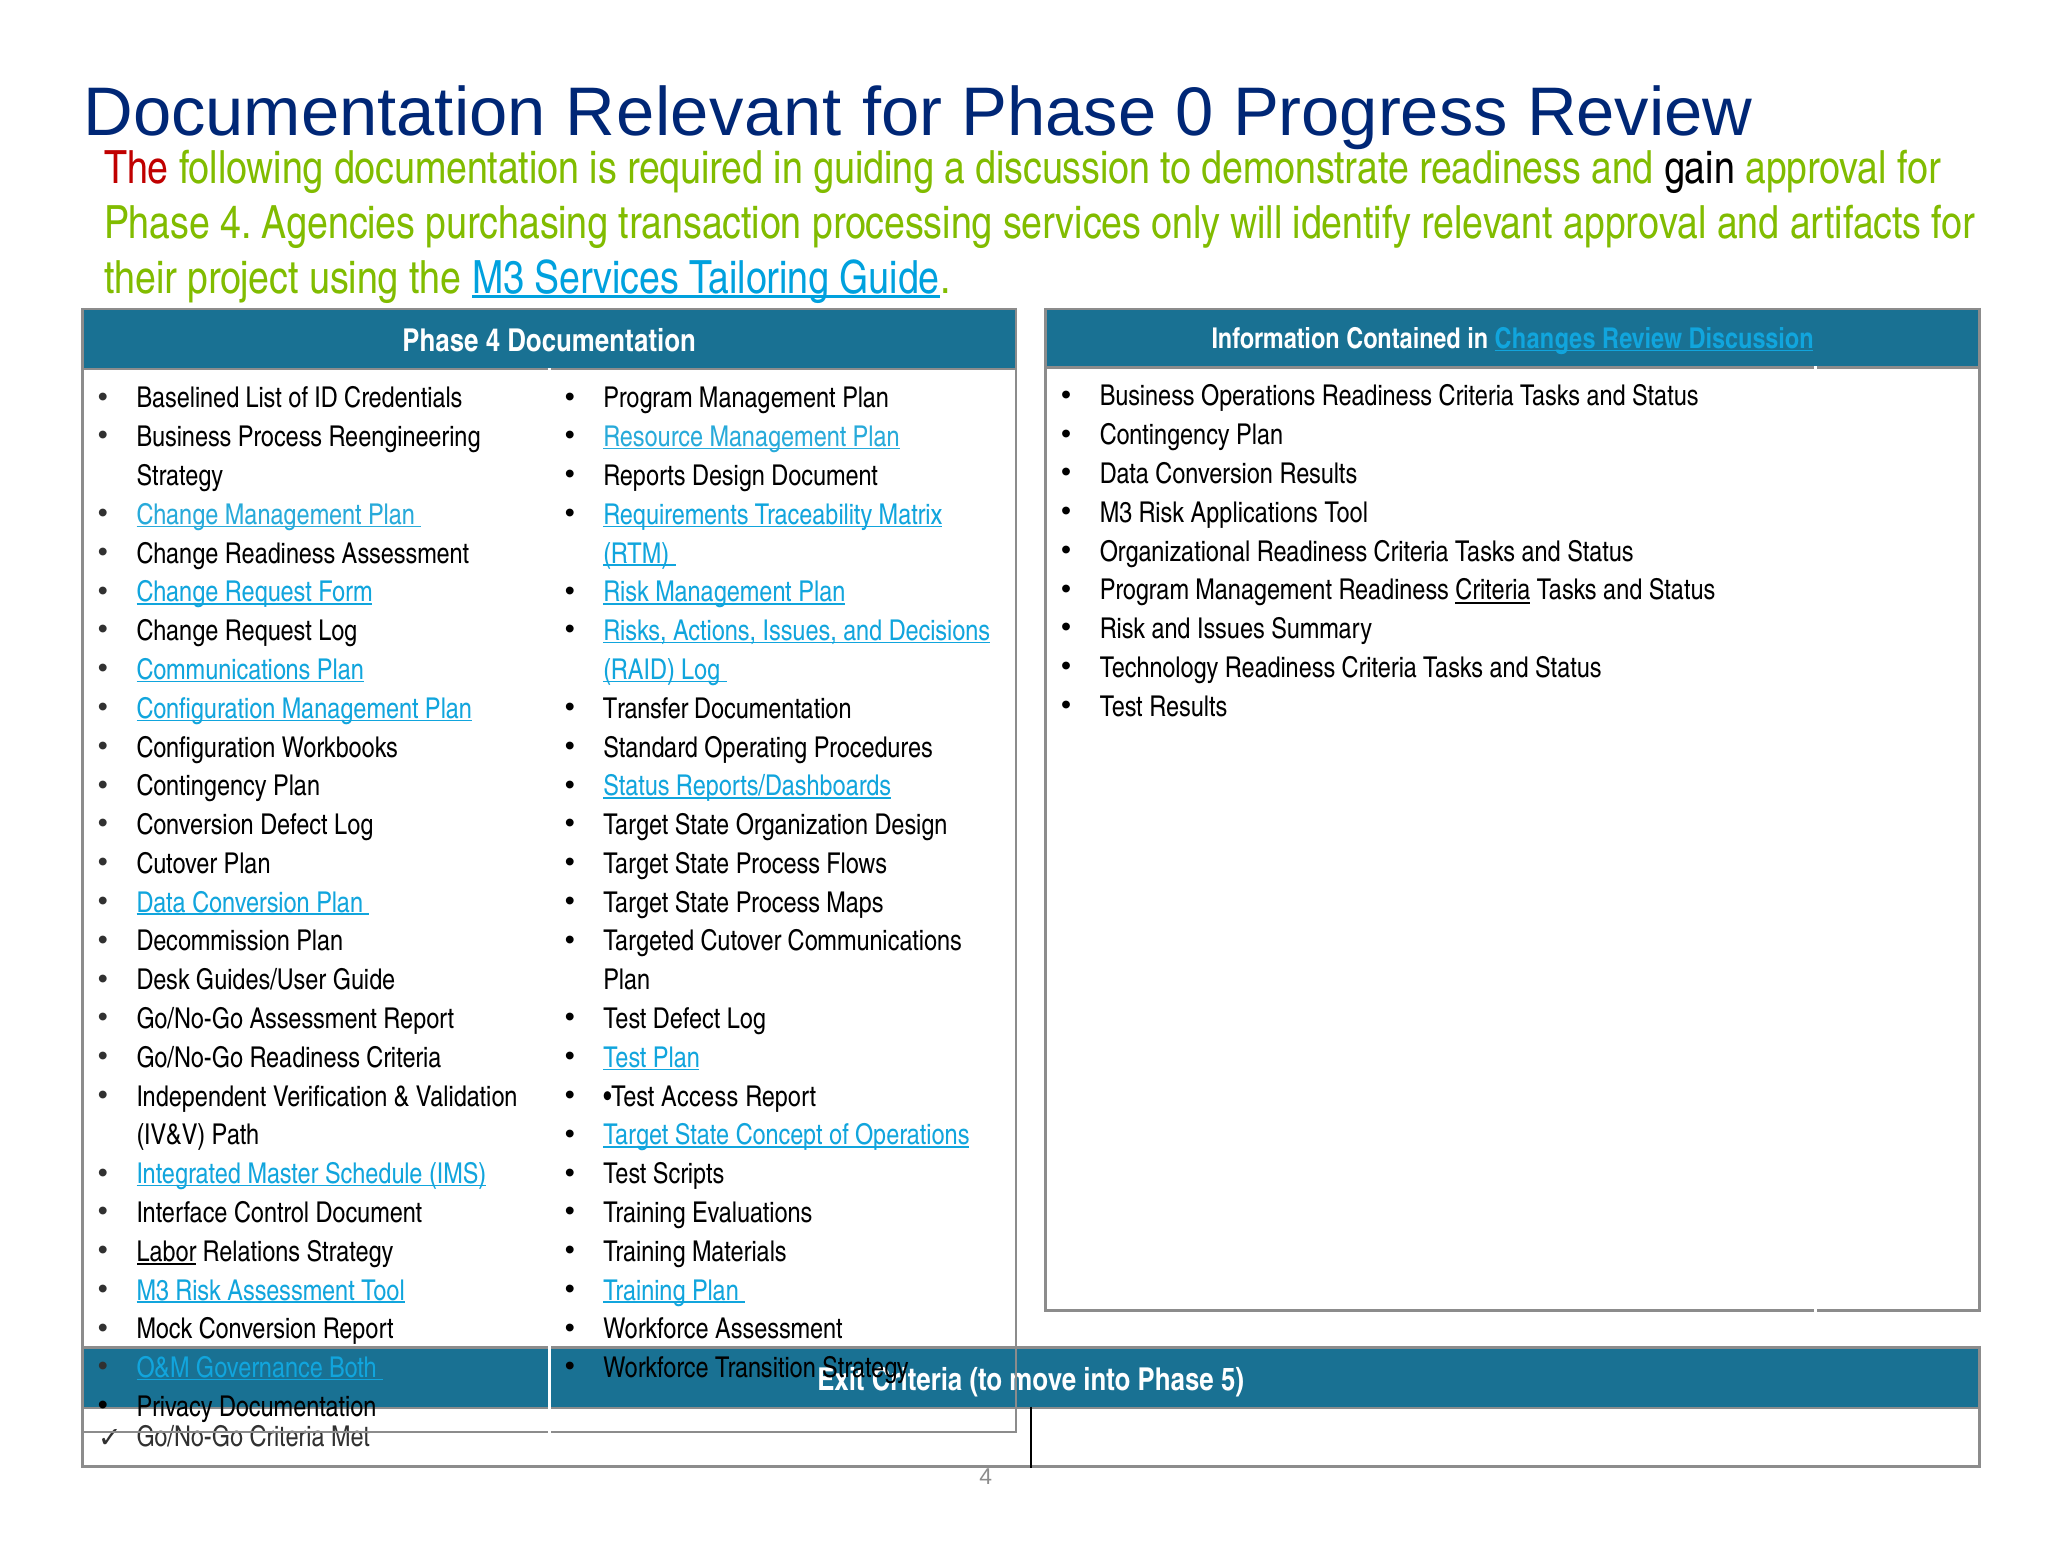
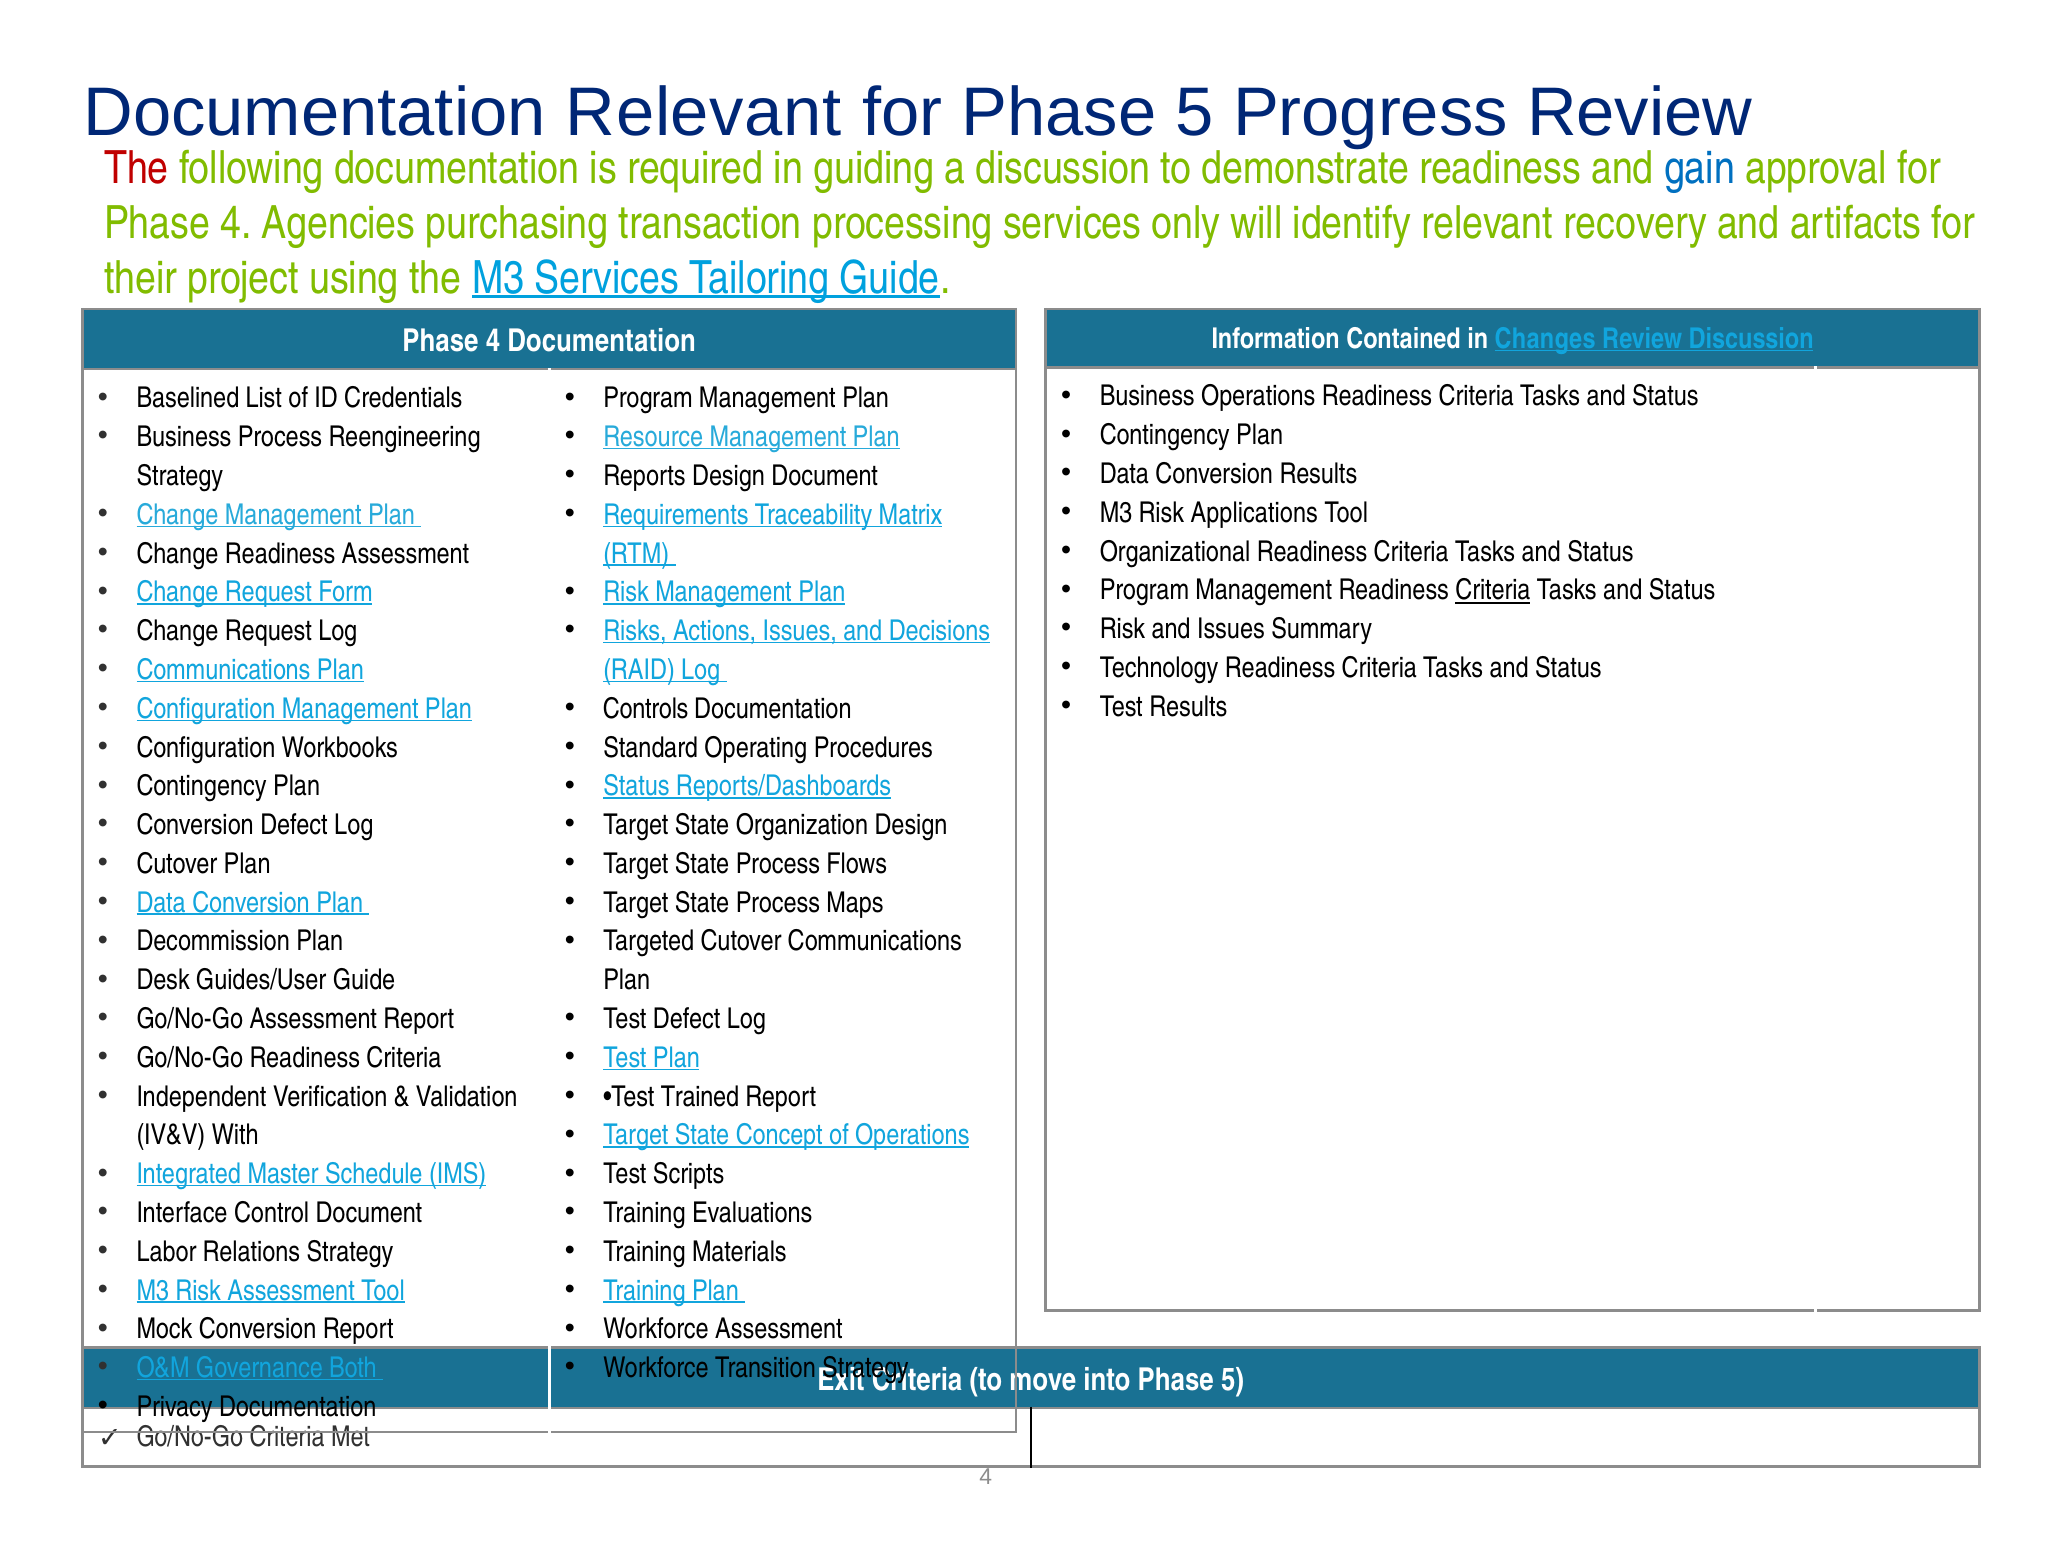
for Phase 0: 0 -> 5 (1195, 113)
gain colour: black -> blue (1700, 168)
relevant approval: approval -> recovery (1635, 223)
Transfer: Transfer -> Controls (646, 709)
Access: Access -> Trained (700, 1097)
Path: Path -> With (235, 1136)
Labor underline: present -> none (166, 1252)
